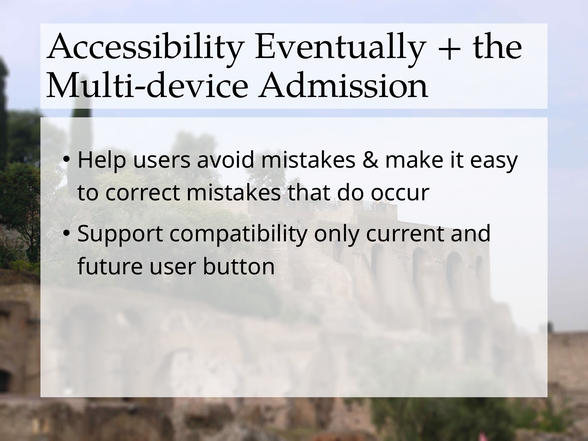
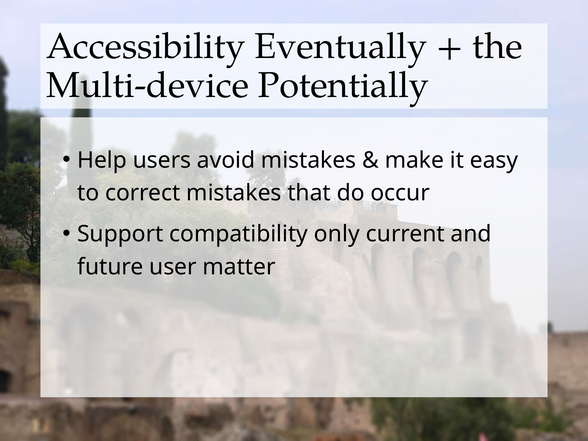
Admission: Admission -> Potentially (343, 85)
button: button -> matter (239, 267)
